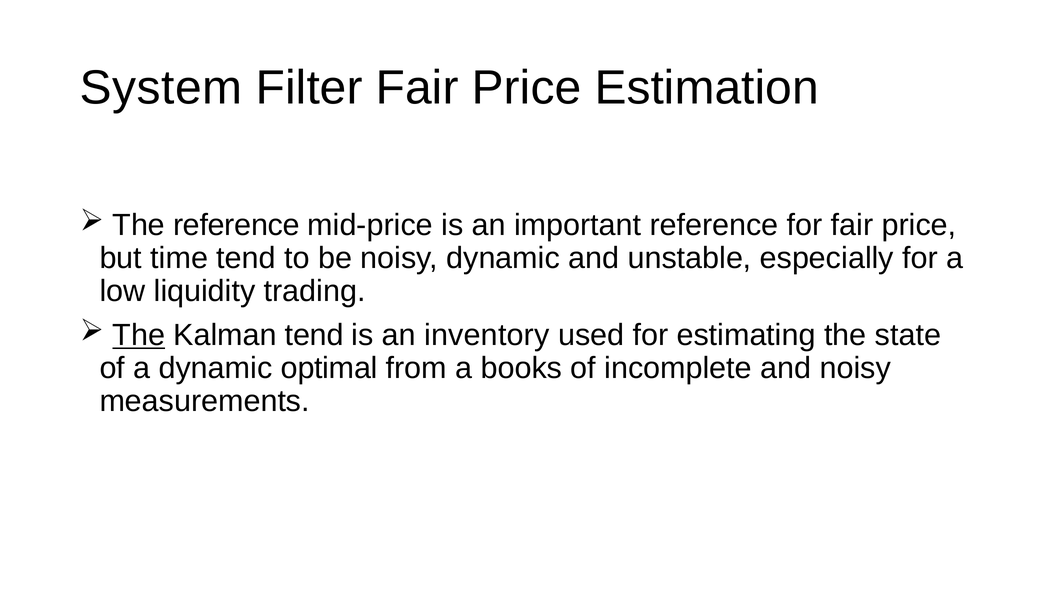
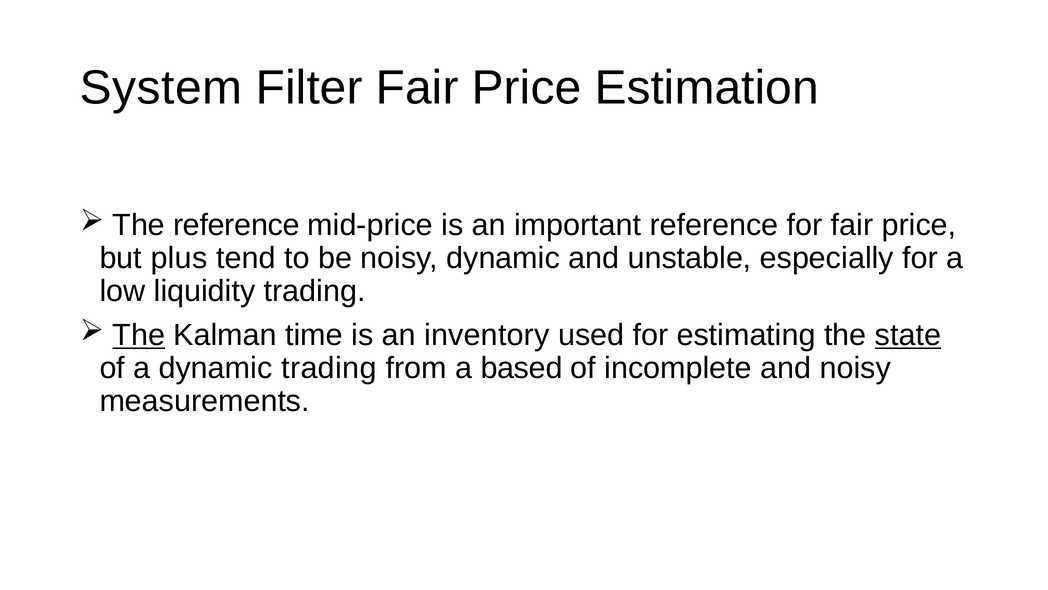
time: time -> plus (179, 258)
Kalman tend: tend -> time (314, 335)
state underline: none -> present (908, 335)
dynamic optimal: optimal -> trading (329, 368)
books: books -> based (522, 368)
